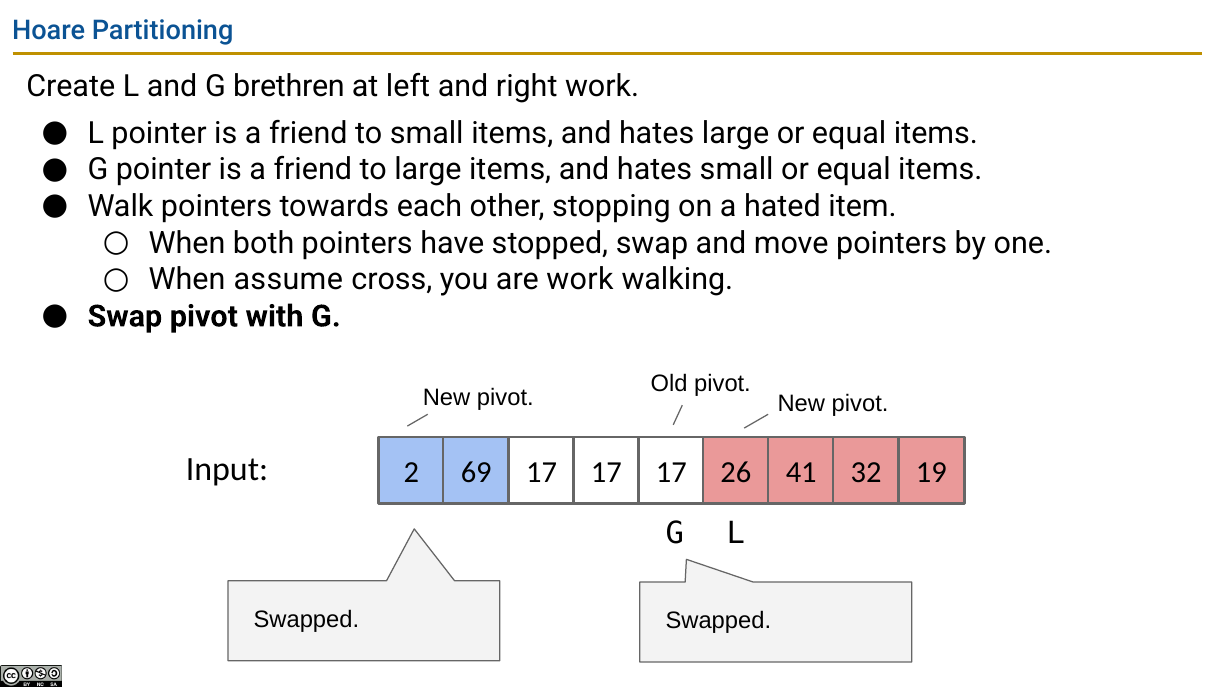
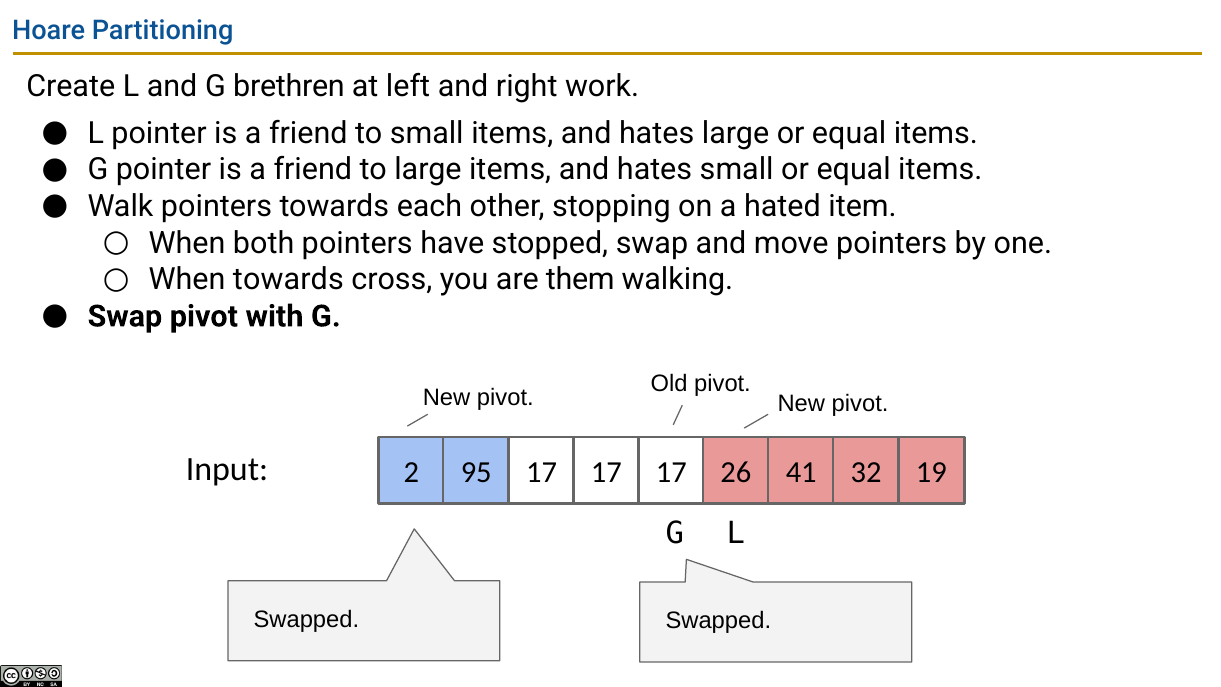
When assume: assume -> towards (288, 280)
are work: work -> them (580, 280)
69: 69 -> 95 (476, 472)
